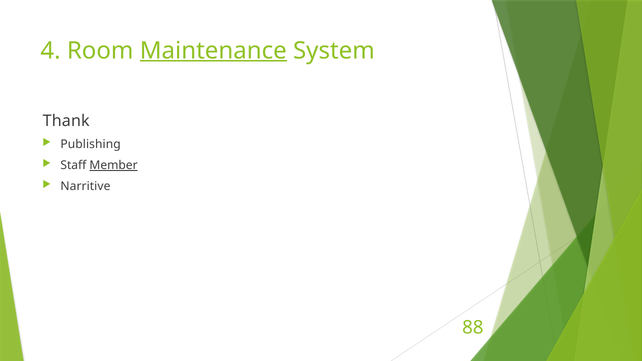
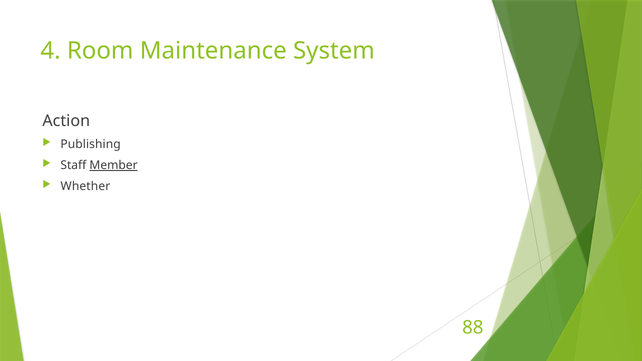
Maintenance underline: present -> none (213, 51)
Thank: Thank -> Action (66, 121)
Narritive: Narritive -> Whether (85, 186)
